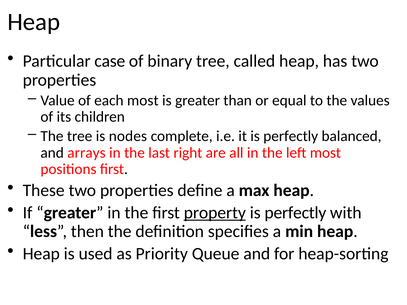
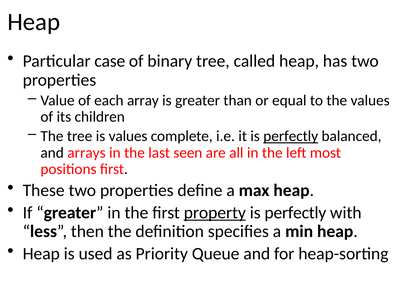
each most: most -> array (143, 100)
is nodes: nodes -> values (128, 136)
perfectly underline: none -> present (291, 136)
right: right -> seen (188, 153)
